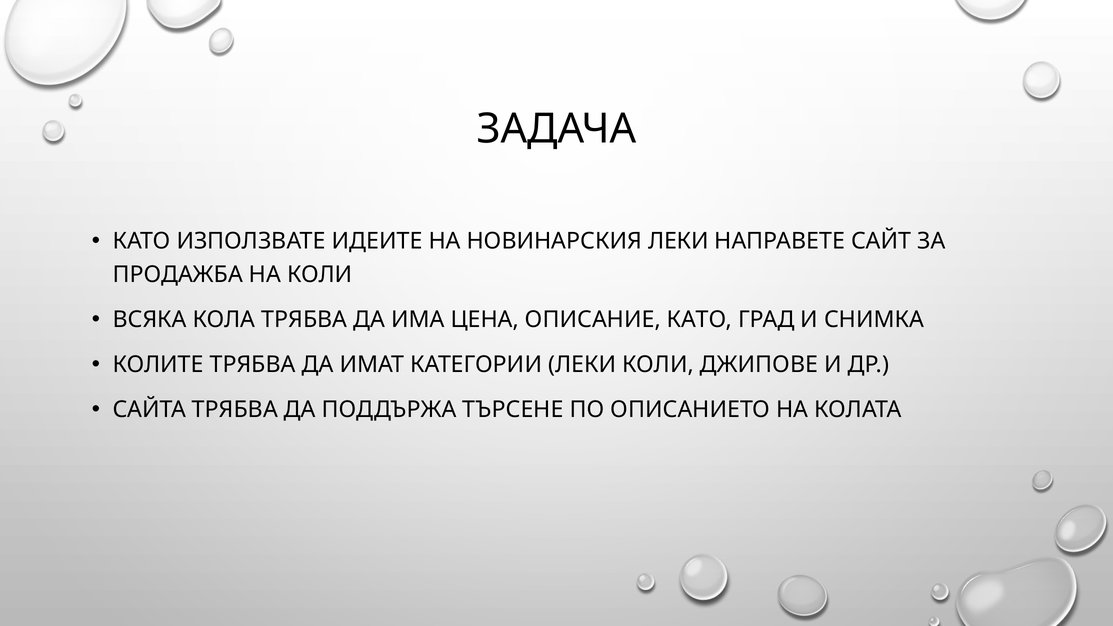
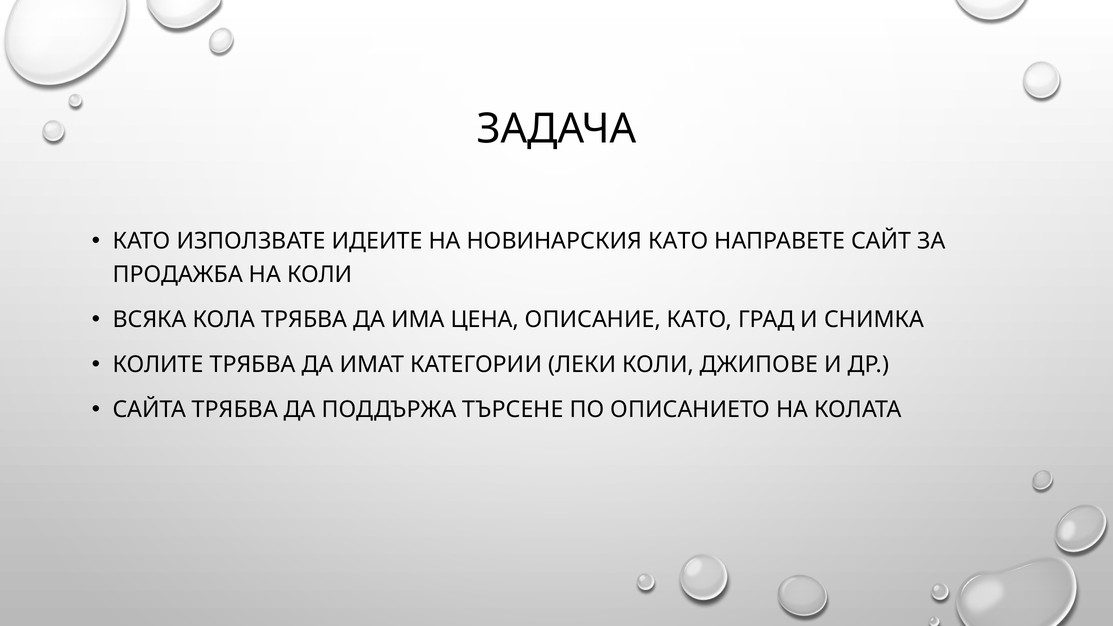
НОВИНАРСКИЯ ЛЕКИ: ЛЕКИ -> КАТО (678, 241)
